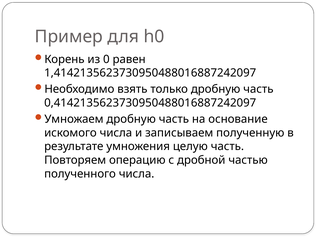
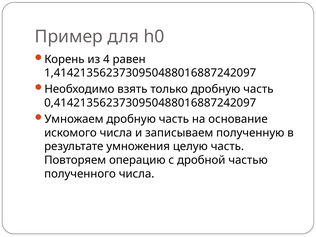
0: 0 -> 4 (106, 59)
